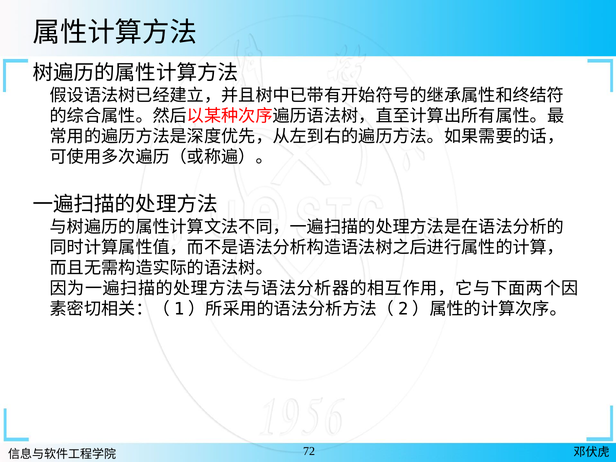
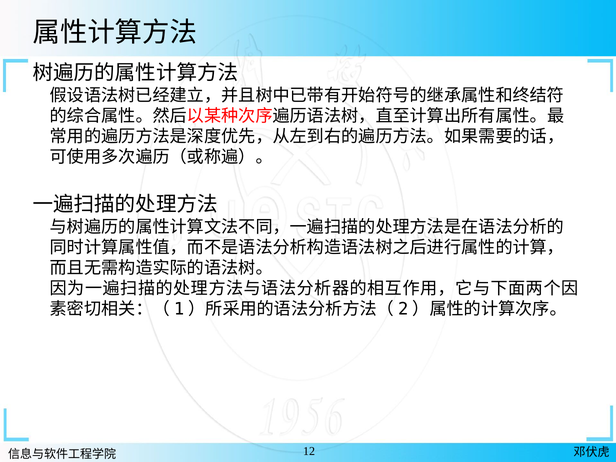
72: 72 -> 12 (309, 451)
